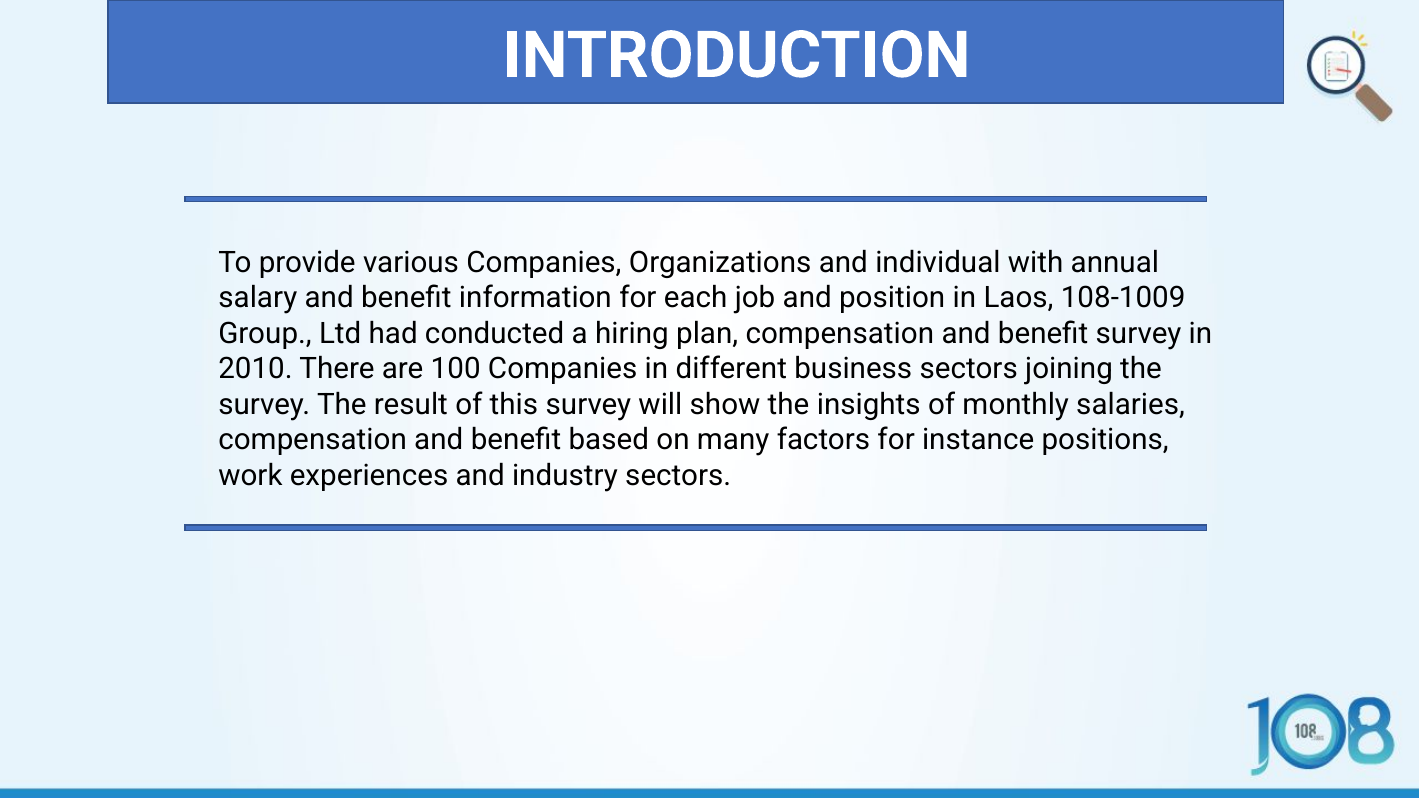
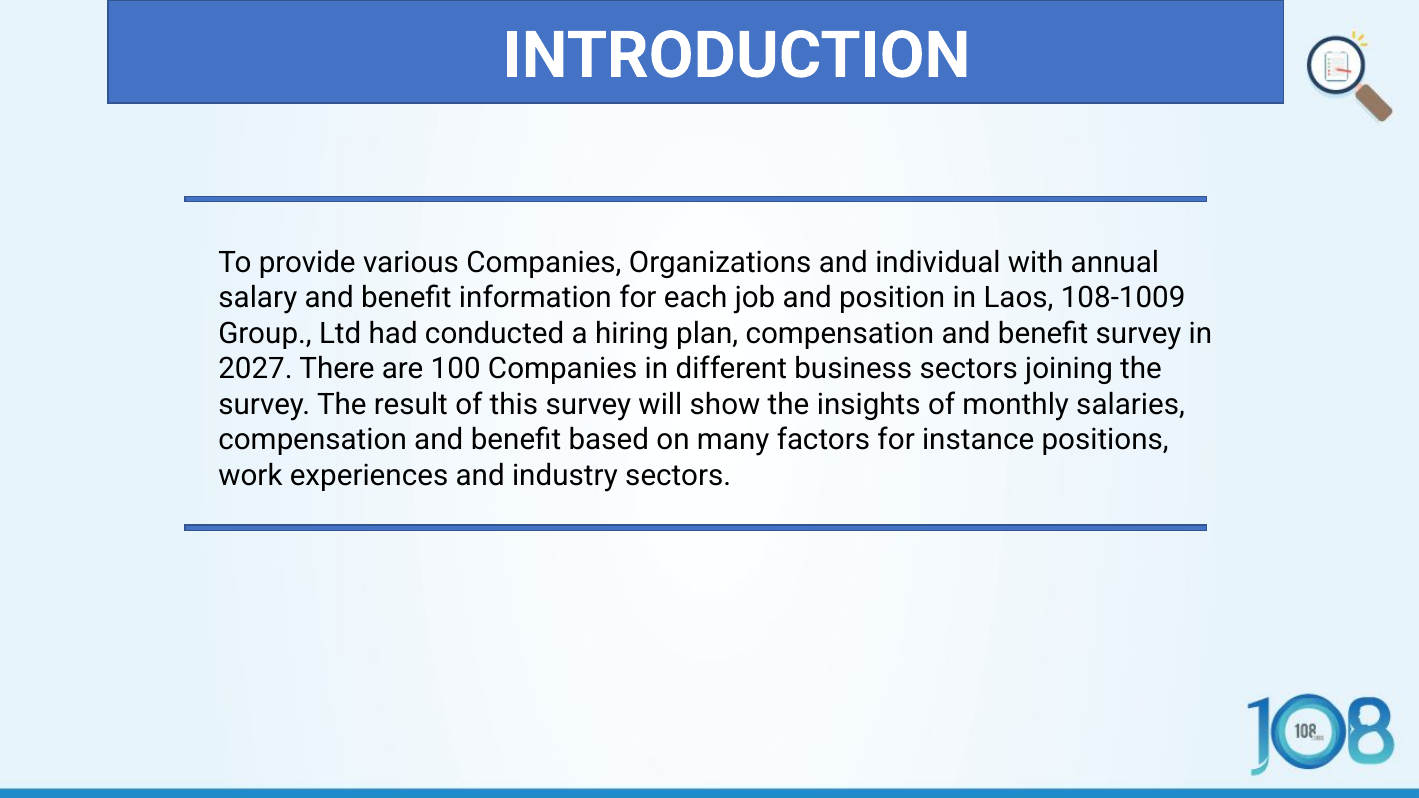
2010: 2010 -> 2027 (256, 369)
